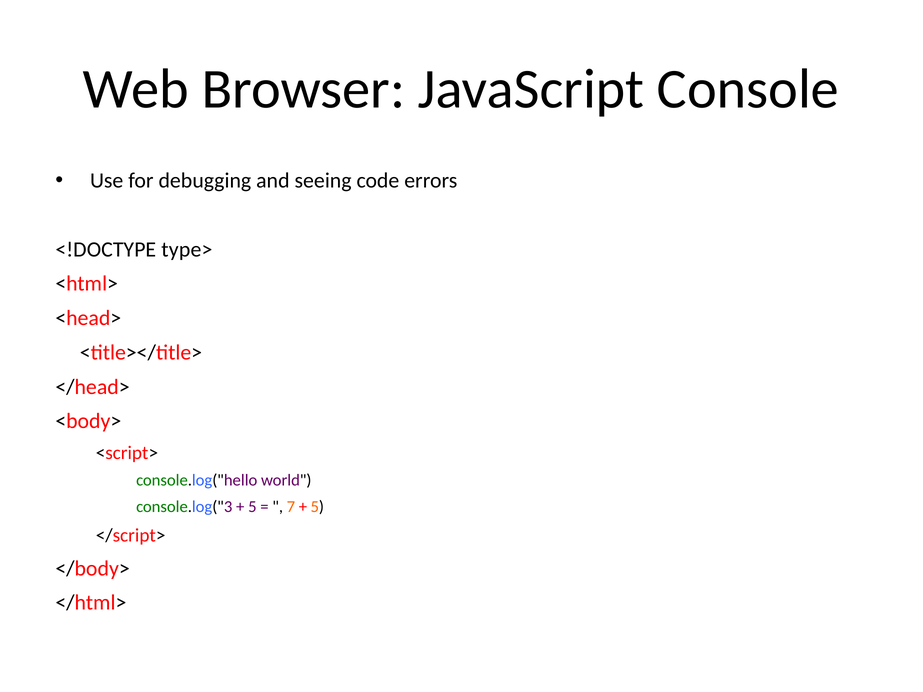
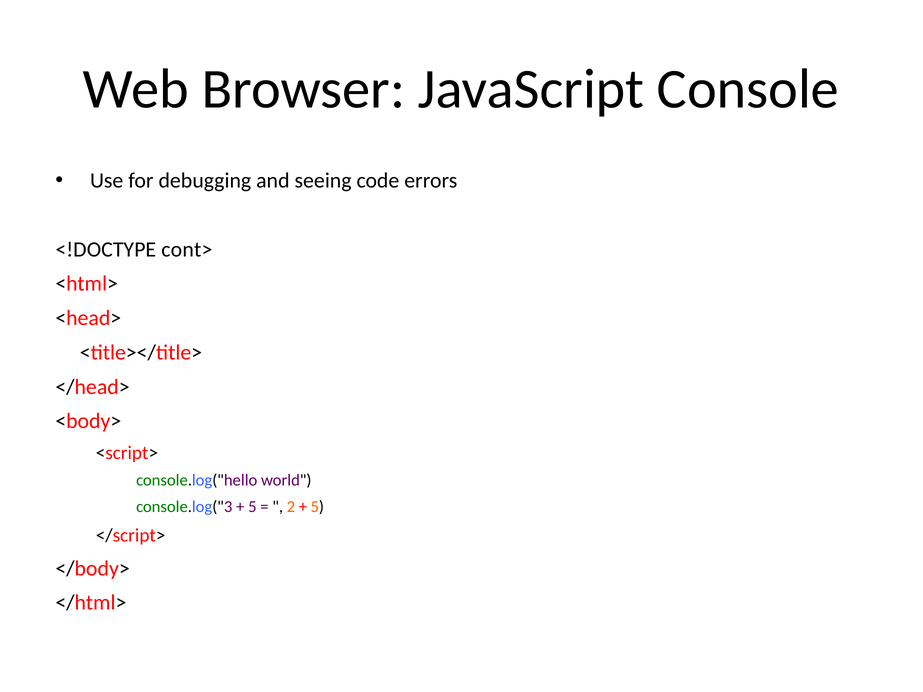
type>: type> -> cont> (187, 250)
7: 7 -> 2 (291, 507)
